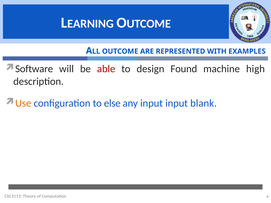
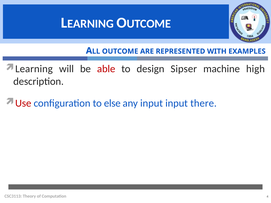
Software: Software -> Learning (34, 69)
Found: Found -> Sipser (184, 69)
Use colour: orange -> red (23, 103)
blank: blank -> there (204, 103)
